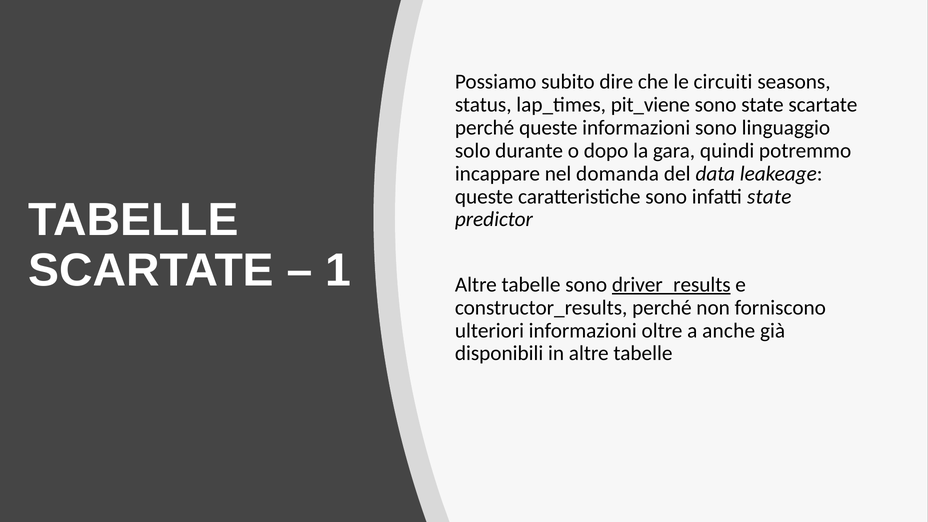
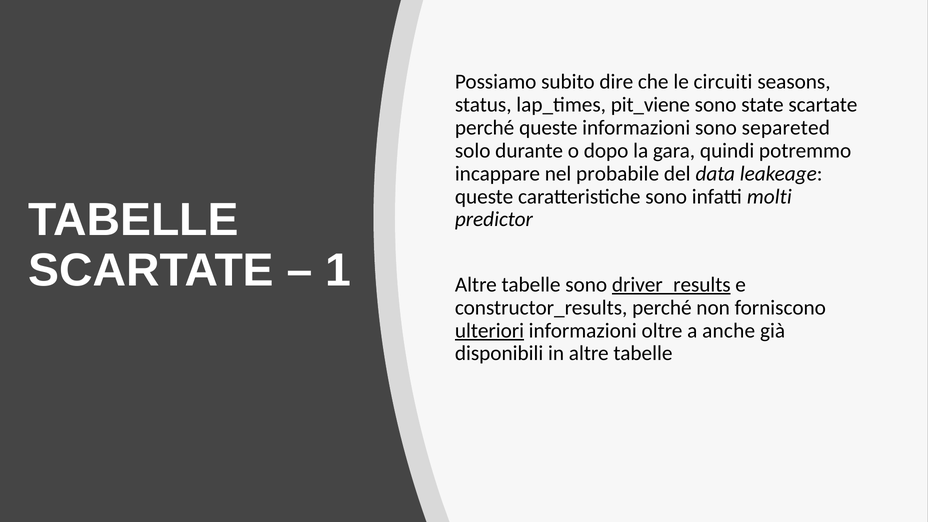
linguaggio: linguaggio -> separeted (786, 128)
domanda: domanda -> probabile (618, 174)
infatti state: state -> molti (769, 196)
ulteriori underline: none -> present (489, 331)
